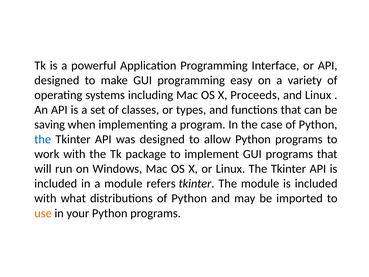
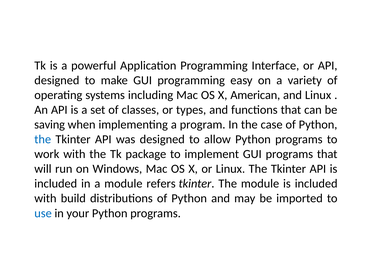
Proceeds: Proceeds -> American (255, 95)
what: what -> build (73, 198)
use colour: orange -> blue (43, 213)
